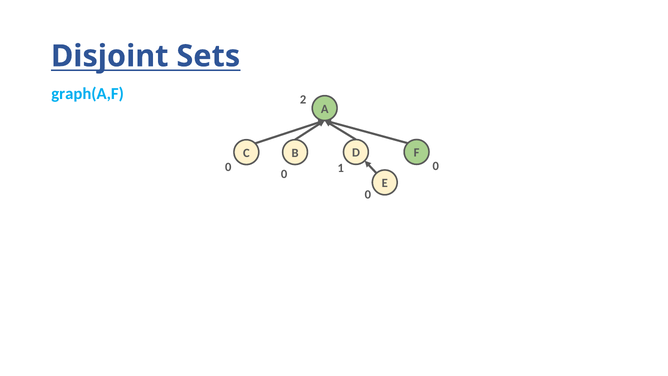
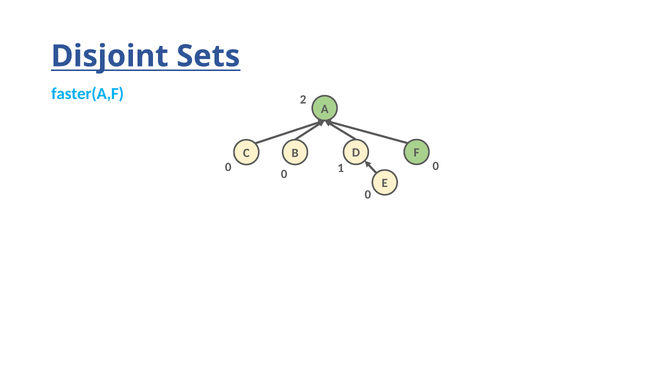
graph(A,F: graph(A,F -> faster(A,F (88, 94)
